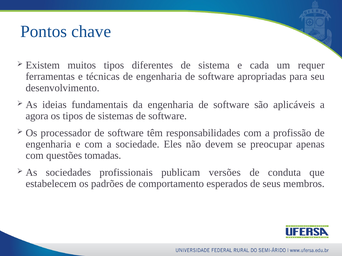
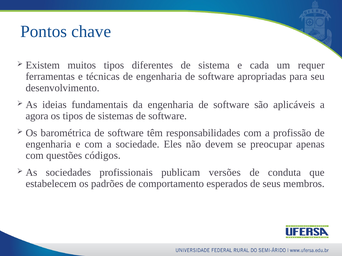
processador: processador -> barométrica (66, 133)
tomadas: tomadas -> códigos (103, 156)
